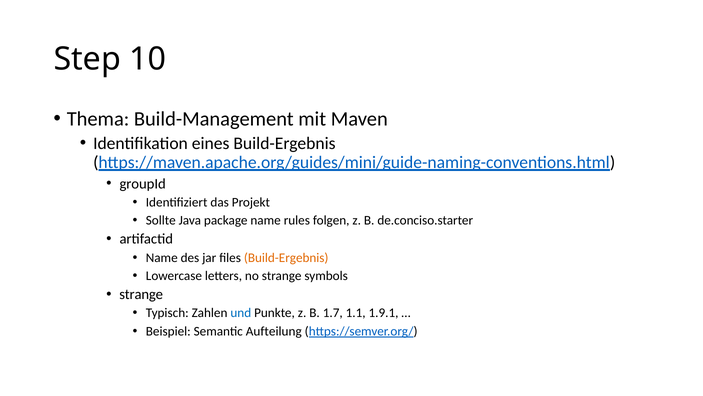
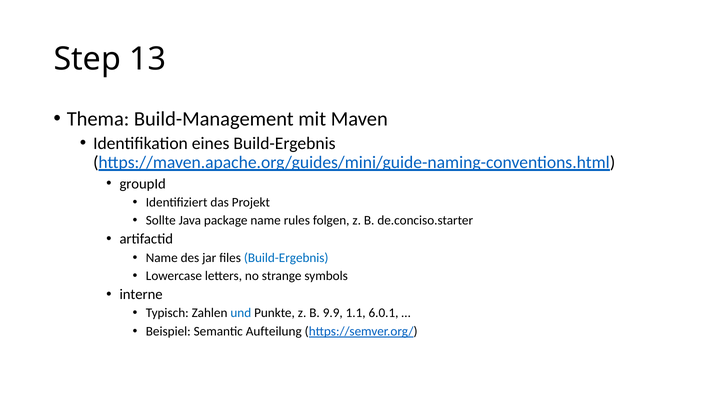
10: 10 -> 13 (148, 59)
Build-Ergebnis colour: orange -> blue (286, 257)
strange: strange -> interne (141, 294)
1.7: 1.7 -> 9.9 (333, 313)
1.9.1: 1.9.1 -> 6.0.1 (384, 313)
